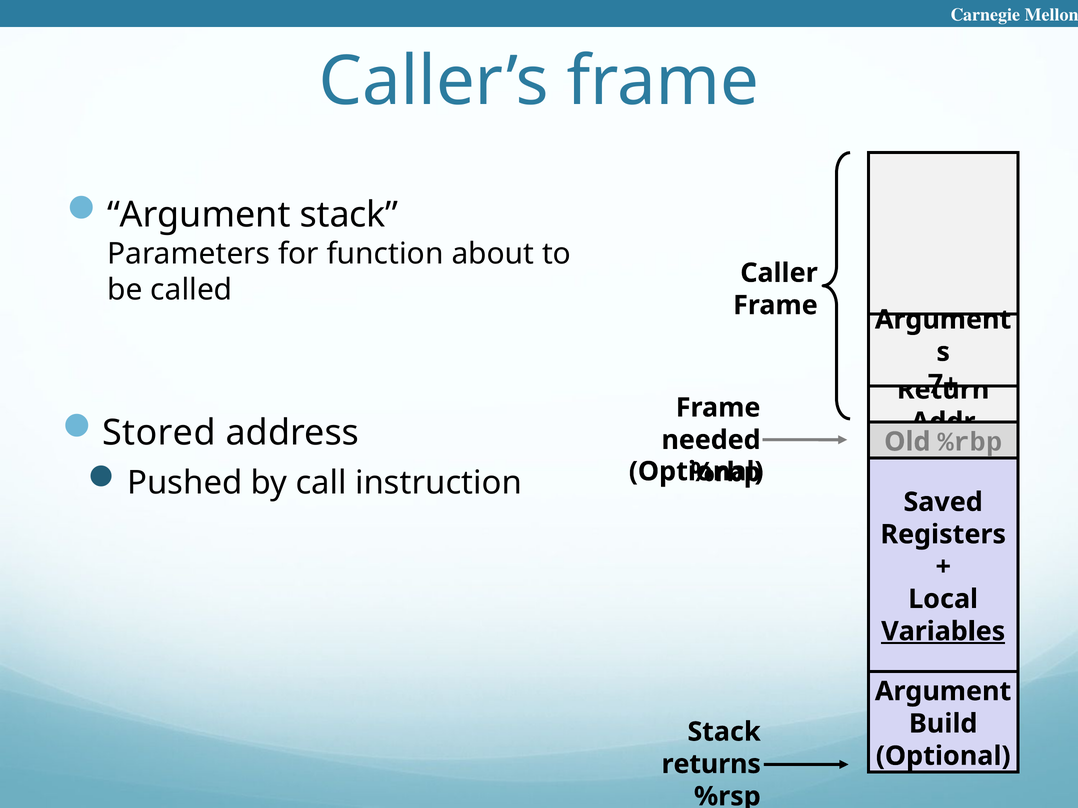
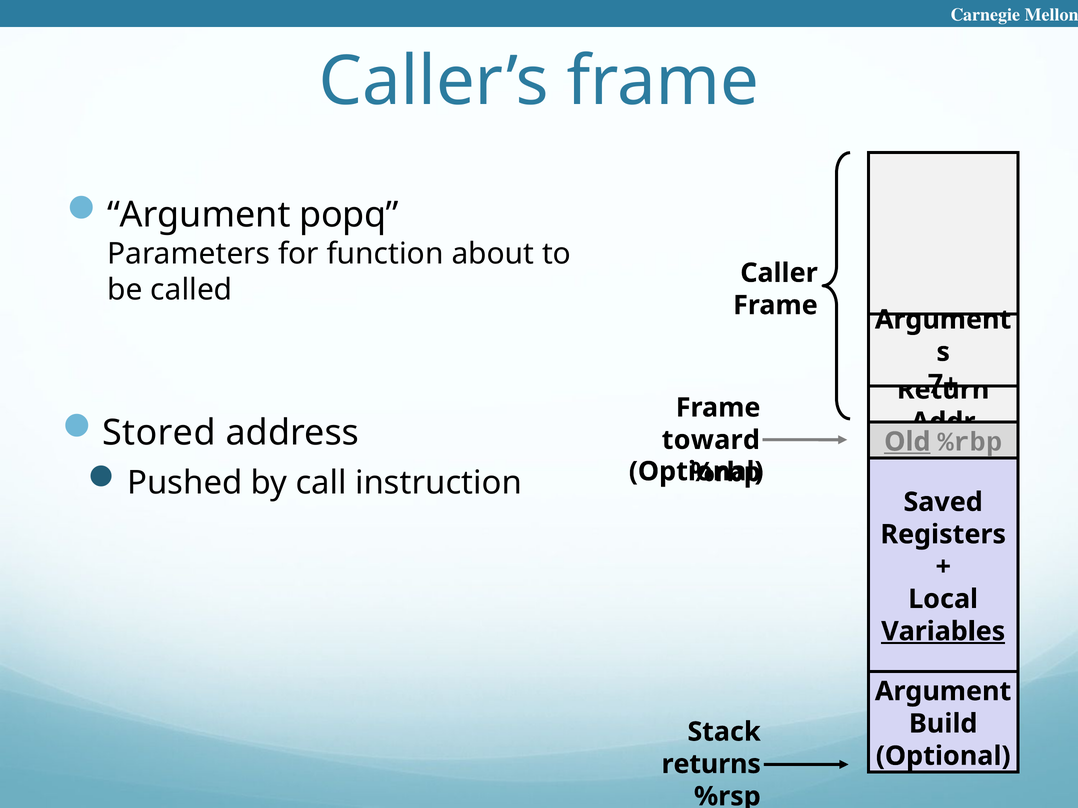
Argument stack: stack -> popq (349, 215)
needed: needed -> toward (711, 440)
Old underline: none -> present (907, 442)
